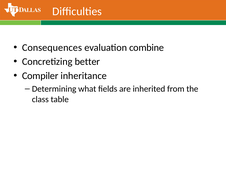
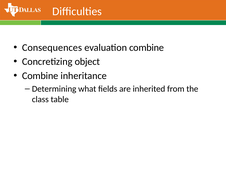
better: better -> object (87, 61)
Compiler: Compiler -> Combine (40, 76)
